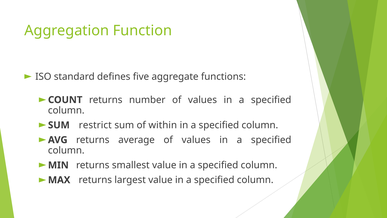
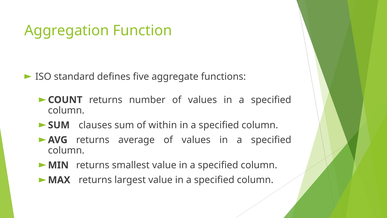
restrict: restrict -> clauses (95, 125)
